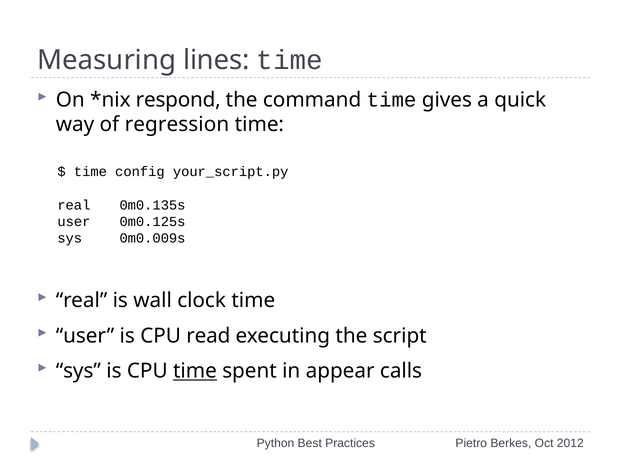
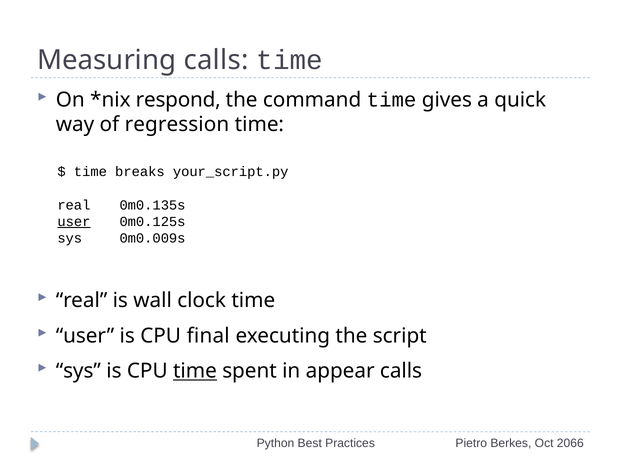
Measuring lines: lines -> calls (216, 60)
config: config -> breaks (140, 172)
user underline: none -> present (74, 221)
read: read -> final (208, 336)
2012: 2012 -> 2066 (570, 443)
